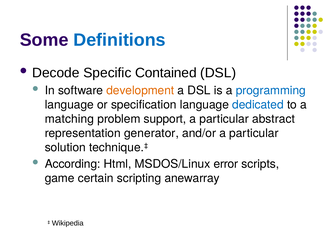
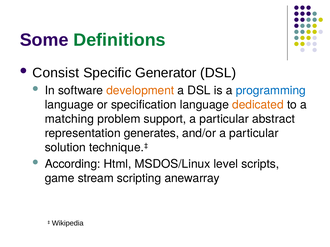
Definitions colour: blue -> green (120, 40)
Decode: Decode -> Consist (56, 73)
Contained: Contained -> Generator (166, 73)
dedicated colour: blue -> orange (258, 105)
generator: generator -> generates (152, 133)
error: error -> level (226, 164)
certain: certain -> stream (96, 179)
